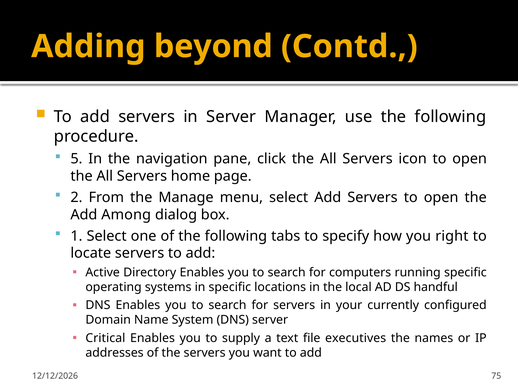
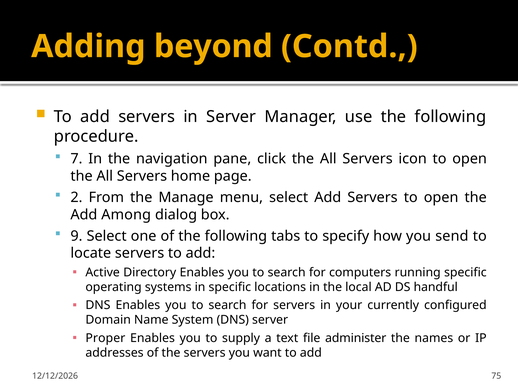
5: 5 -> 7 (76, 159)
1: 1 -> 9 (76, 236)
right: right -> send (452, 236)
Critical: Critical -> Proper (105, 338)
executives: executives -> administer (356, 338)
